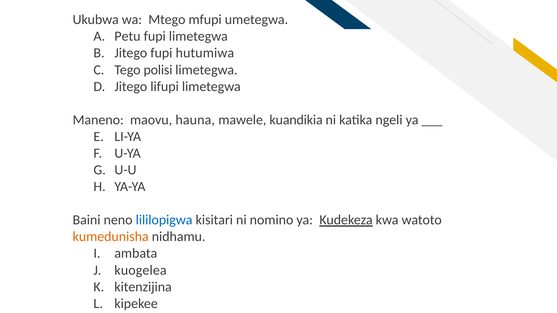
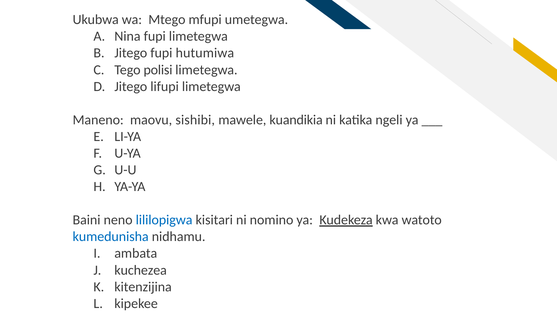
Petu: Petu -> Nina (127, 36)
hauna: hauna -> sishibi (195, 120)
kumedunisha colour: orange -> blue (111, 237)
kuogelea: kuogelea -> kuchezea (141, 270)
